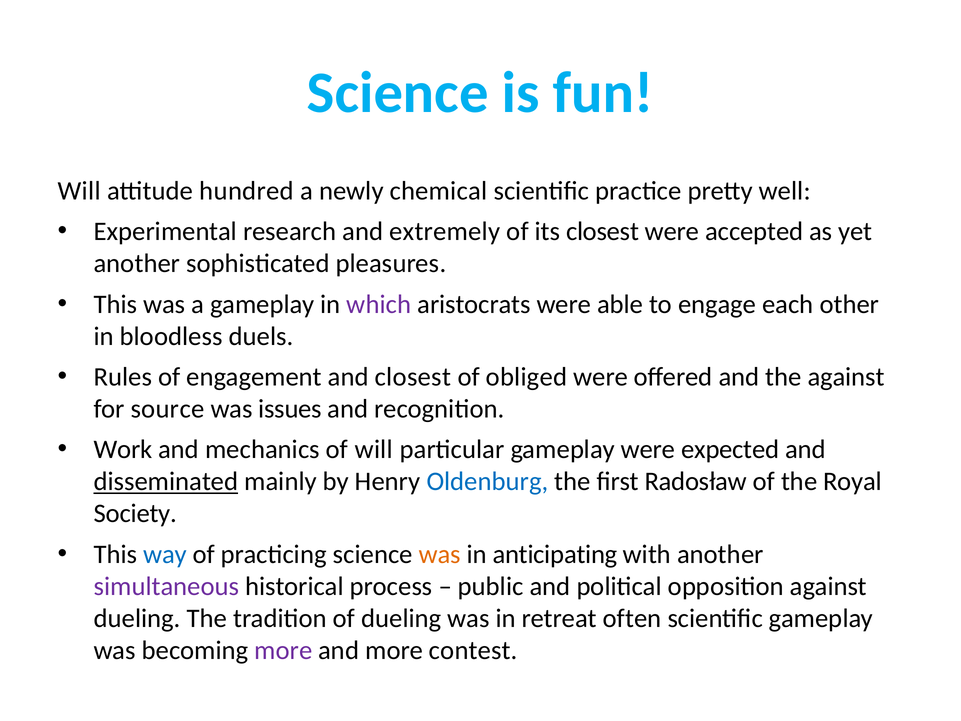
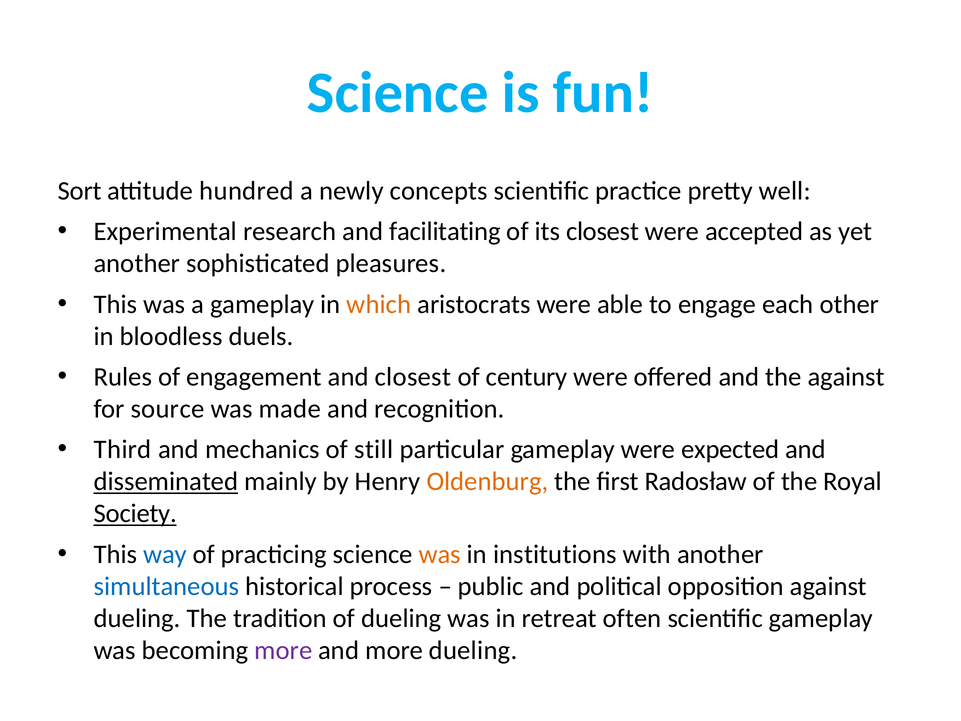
Will: Will -> Sort (80, 191)
chemical: chemical -> concepts (439, 191)
extremely: extremely -> facilitating (445, 231)
which colour: purple -> orange (379, 304)
obliged: obliged -> century (527, 377)
issues: issues -> made (290, 409)
Work: Work -> Third (123, 449)
of will: will -> still (374, 449)
Oldenburg colour: blue -> orange (487, 481)
Society underline: none -> present (135, 513)
anticipating: anticipating -> institutions (555, 554)
simultaneous colour: purple -> blue (166, 586)
more contest: contest -> dueling (473, 650)
